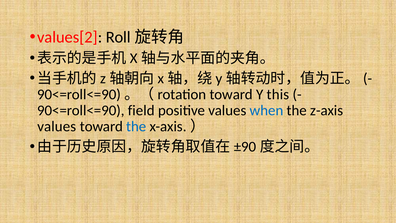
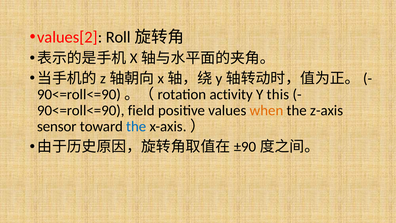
toward: toward -> activity (231, 94)
when colour: blue -> orange (267, 110)
values: values -> sensor (57, 126)
